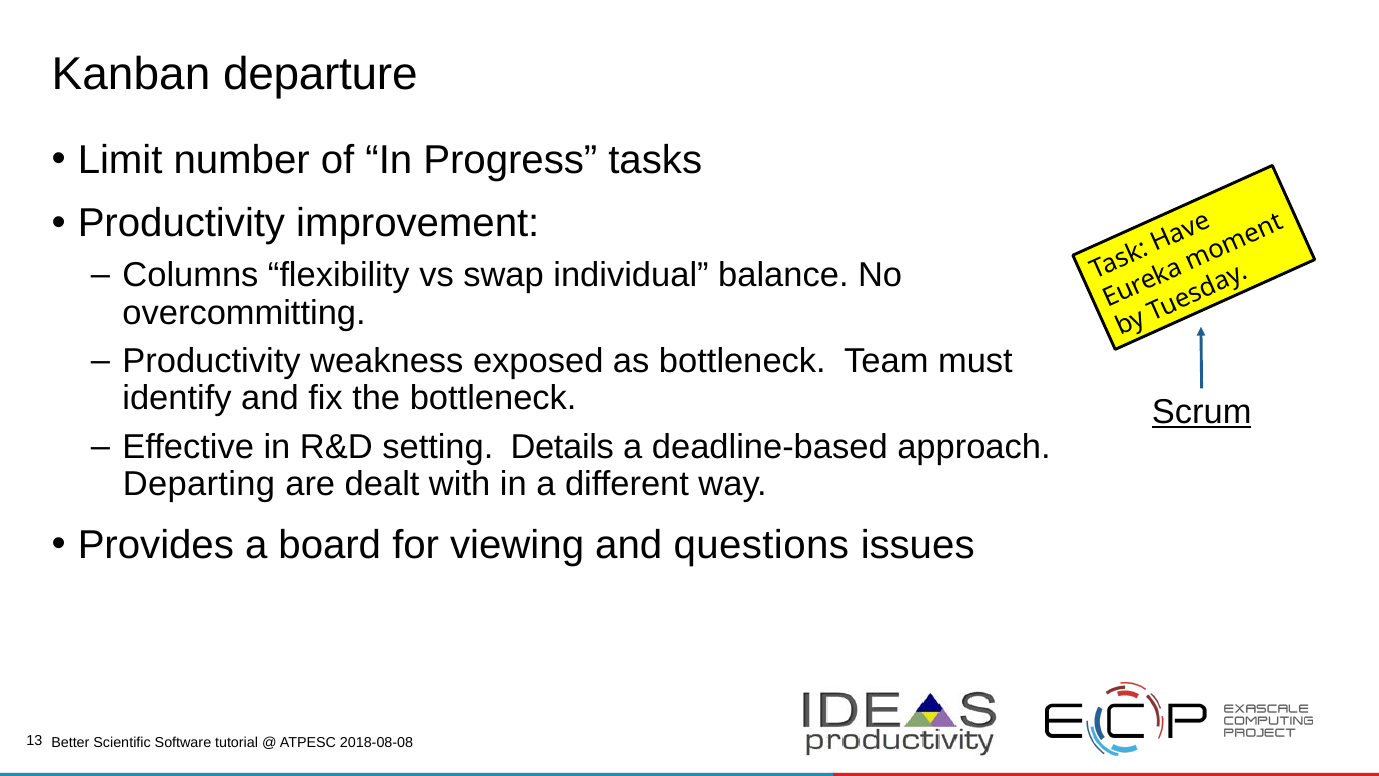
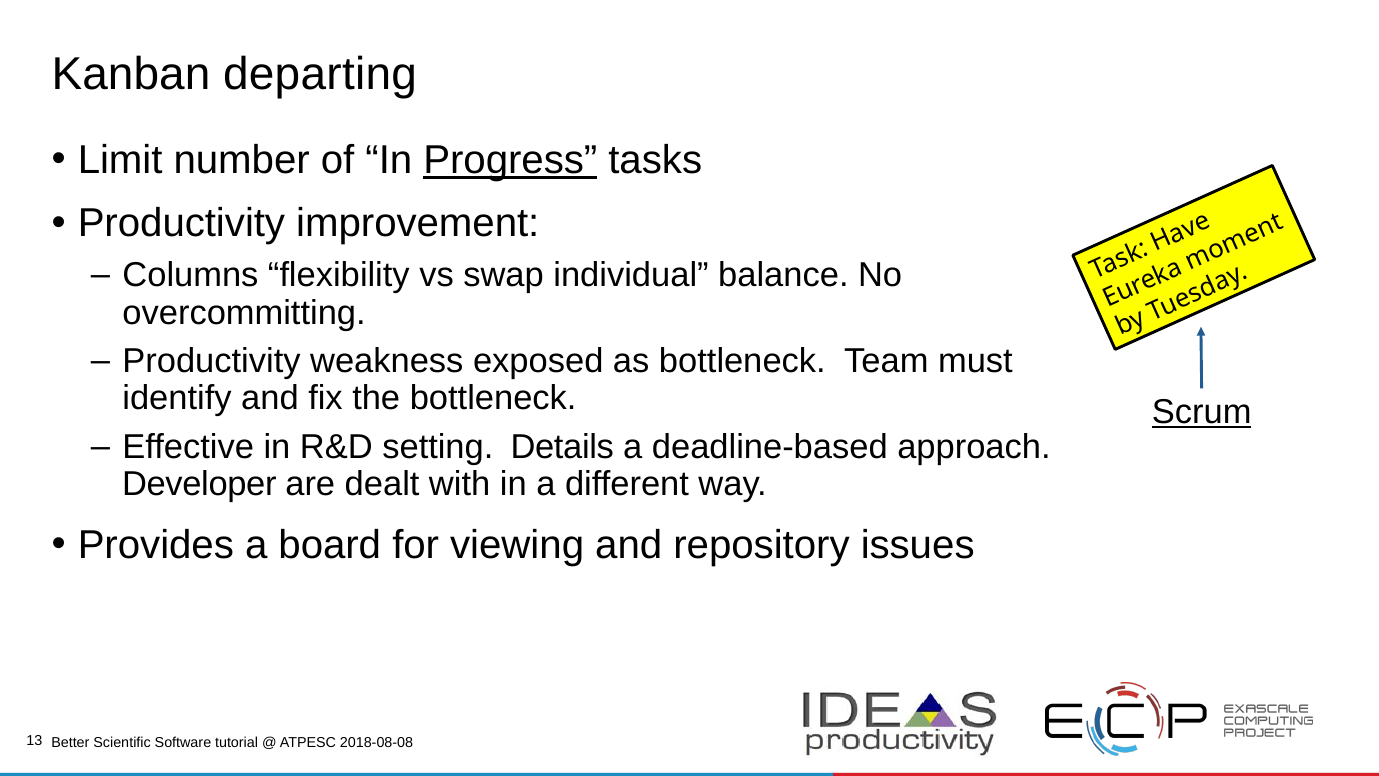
departure: departure -> departing (320, 74)
Progress underline: none -> present (510, 160)
Departing: Departing -> Developer (199, 484)
questions: questions -> repository (762, 545)
